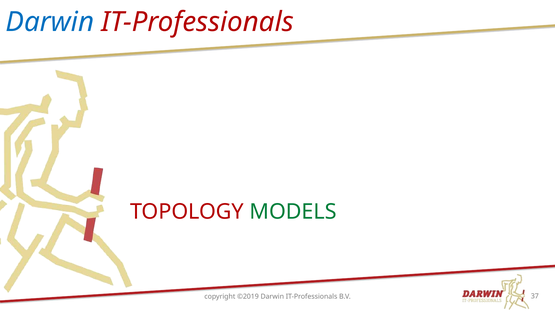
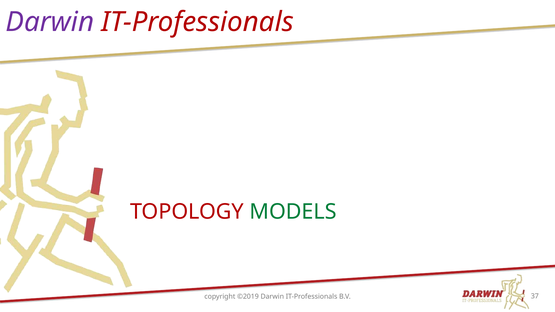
Darwin colour: blue -> purple (50, 22)
